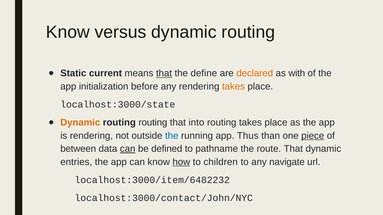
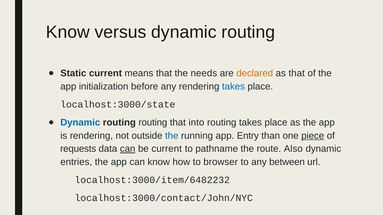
that underline: present -> none (164, 73)
define: define -> needs (204, 73)
as with: with -> that (297, 73)
takes colour: orange -> blue (233, 87)
Dynamic colour: orange -> blue (80, 123)
Thus: Thus -> Entry (248, 136)
between: between -> requests (78, 149)
be defined: defined -> current (167, 149)
route That: That -> Also (293, 149)
how underline: present -> none (181, 162)
children: children -> browser (221, 162)
navigate: navigate -> between (287, 162)
